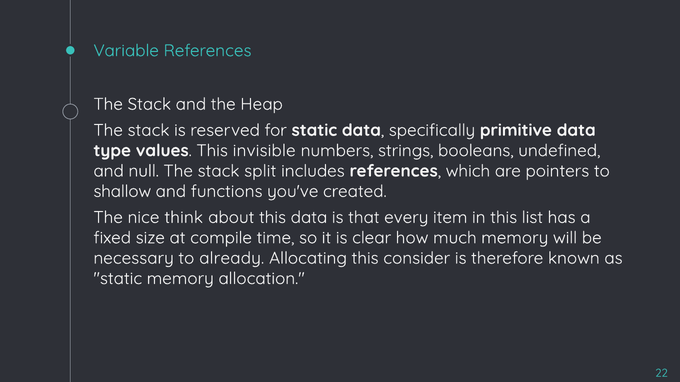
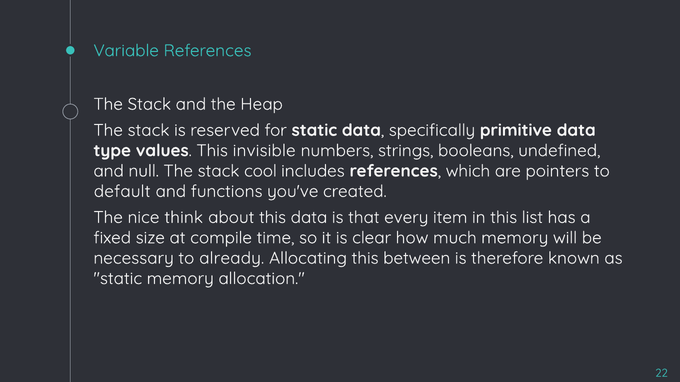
split: split -> cool (260, 171)
shallow: shallow -> default (122, 192)
consider: consider -> between (417, 258)
